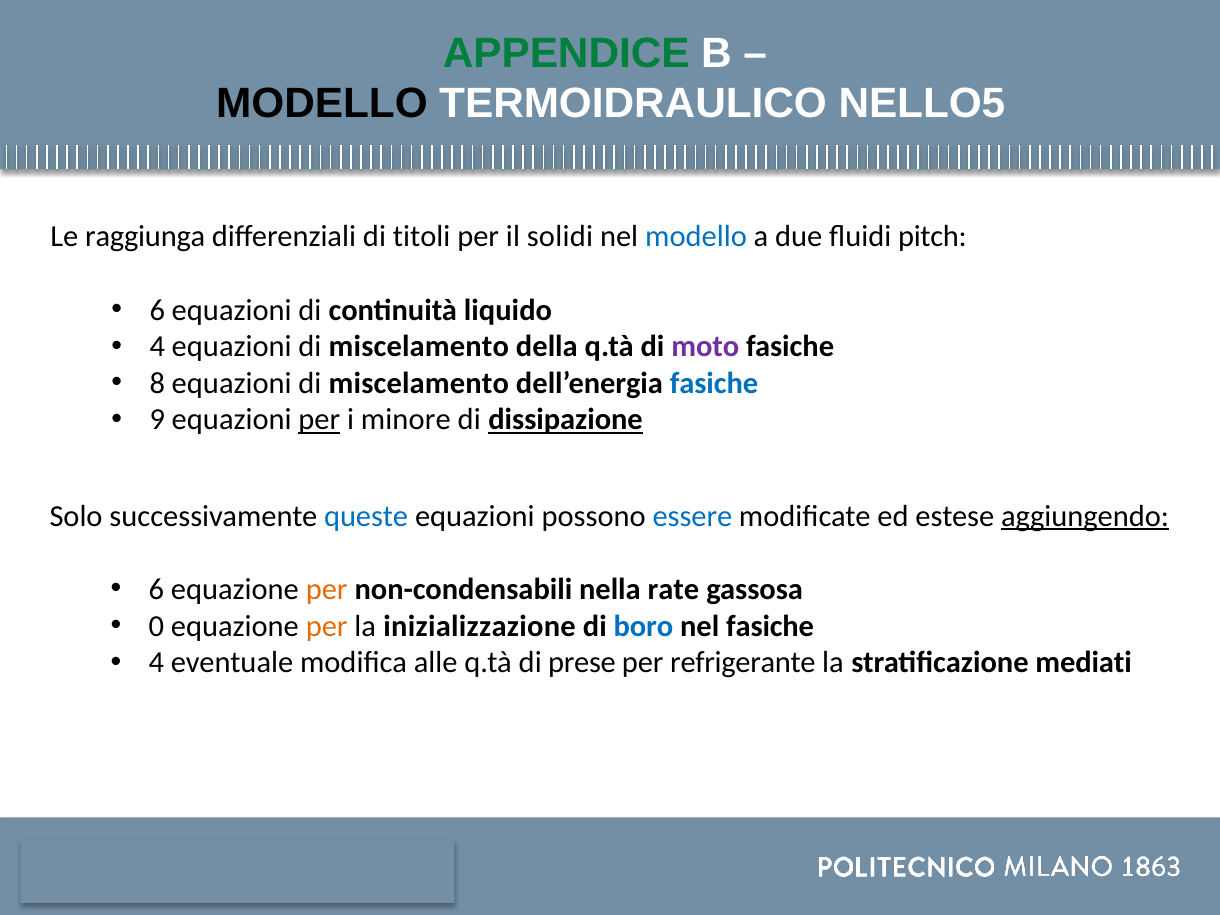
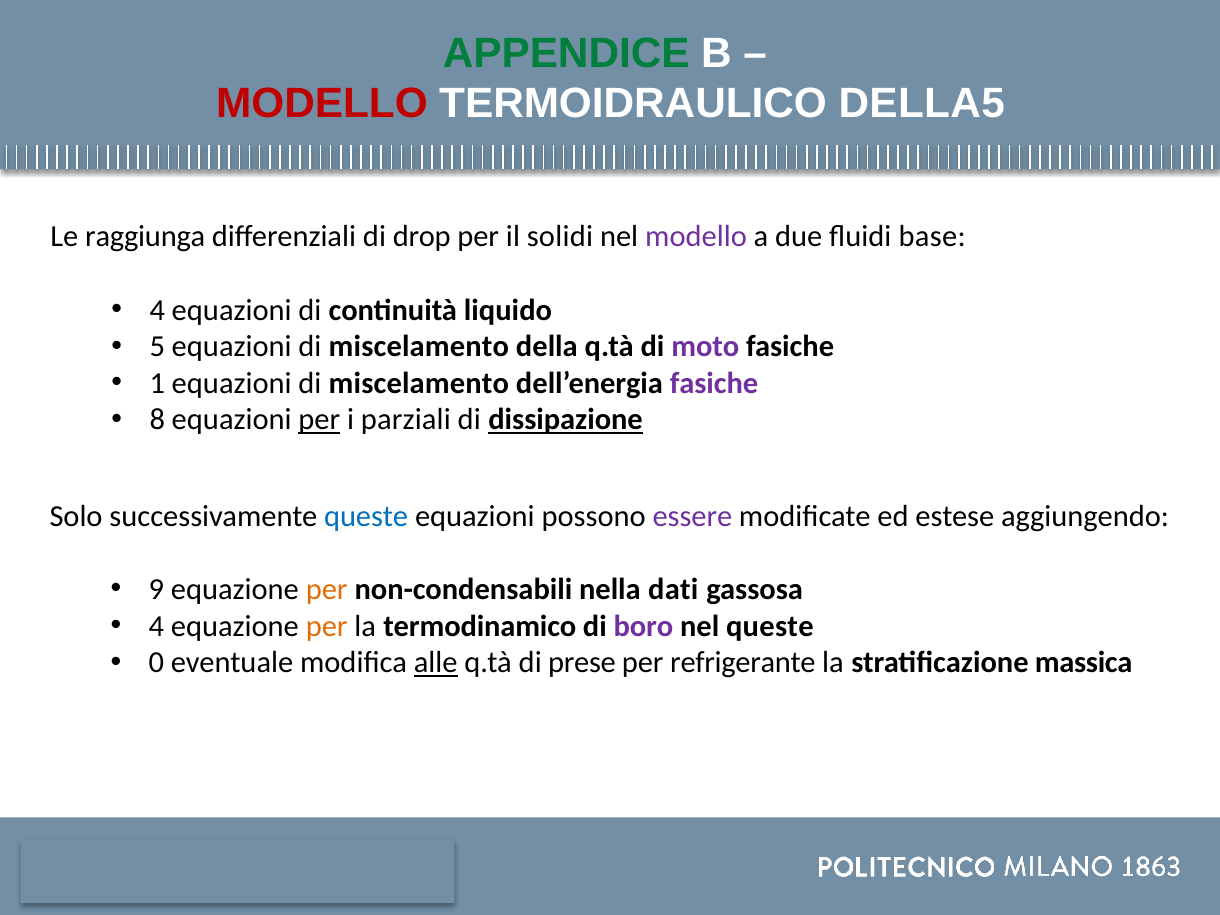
MODELLO colour: black -> red (322, 104)
NELLO5: NELLO5 -> DELLA5 (922, 104)
titoli: titoli -> drop (422, 237)
modello colour: blue -> purple (696, 237)
pitch: pitch -> base (932, 237)
6: 6 -> 4 (157, 310)
4: 4 -> 5 (157, 347)
8: 8 -> 1 (157, 383)
fasiche colour: blue -> purple (714, 383)
9: 9 -> 8 (157, 420)
minore: minore -> parziali (406, 420)
essere colour: blue -> purple (692, 516)
aggiungendo underline: present -> none (1085, 516)
6: 6 -> 9 (156, 589)
rate: rate -> dati (673, 589)
0: 0 -> 4 (156, 626)
inizializzazione: inizializzazione -> termodinamico (480, 626)
boro colour: blue -> purple (643, 626)
nel fasiche: fasiche -> queste (770, 626)
4: 4 -> 0 (156, 663)
alle underline: none -> present (436, 663)
mediati: mediati -> massica (1084, 663)
